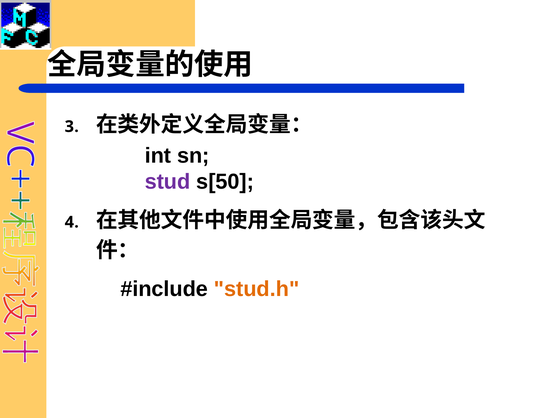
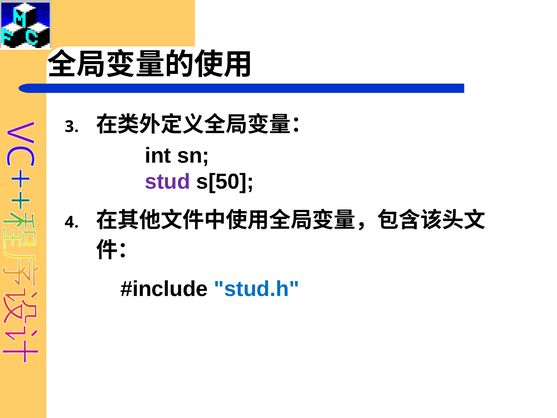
stud.h colour: orange -> blue (257, 289)
